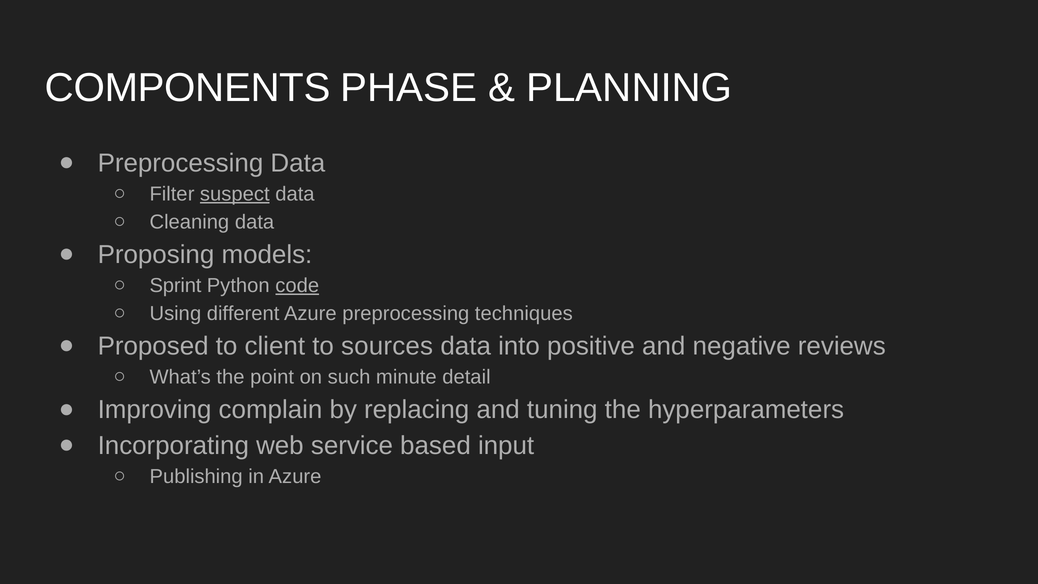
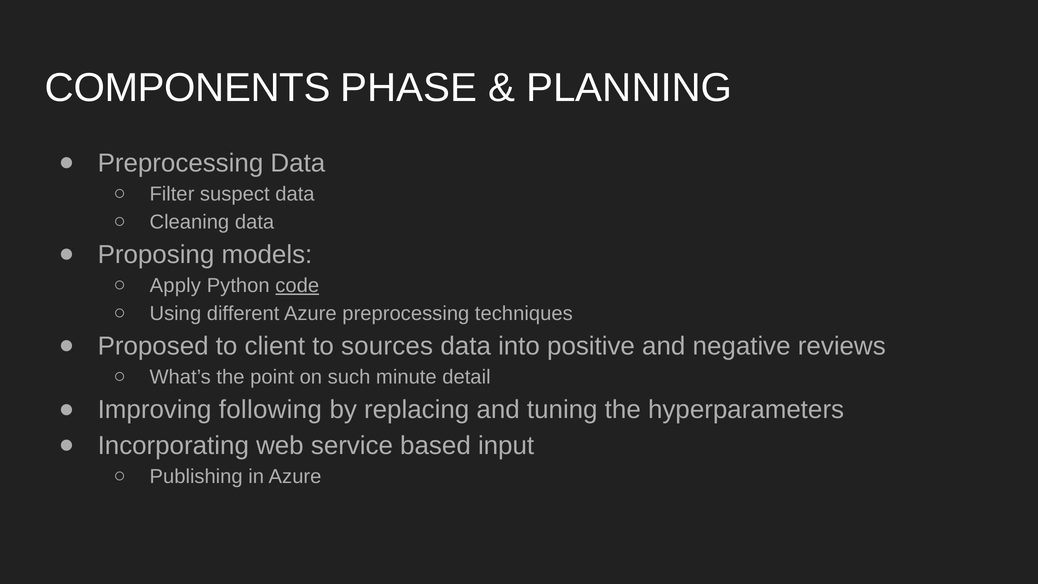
suspect underline: present -> none (235, 194)
Sprint: Sprint -> Apply (175, 286)
complain: complain -> following (270, 410)
